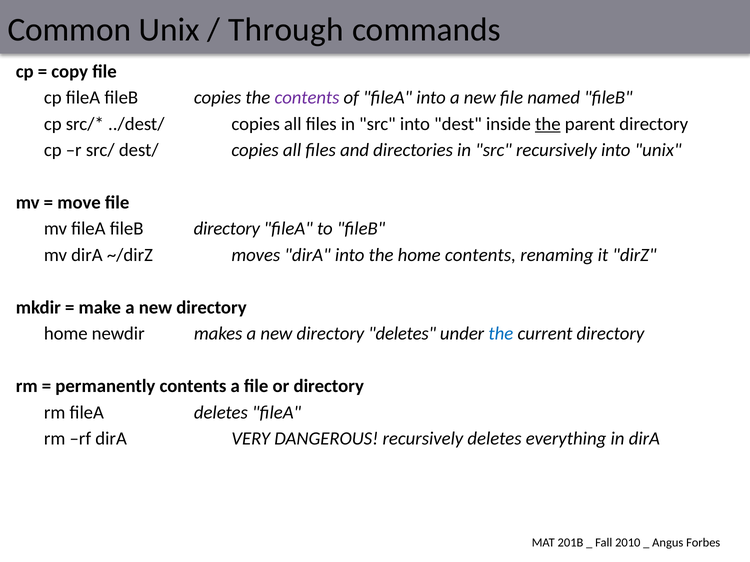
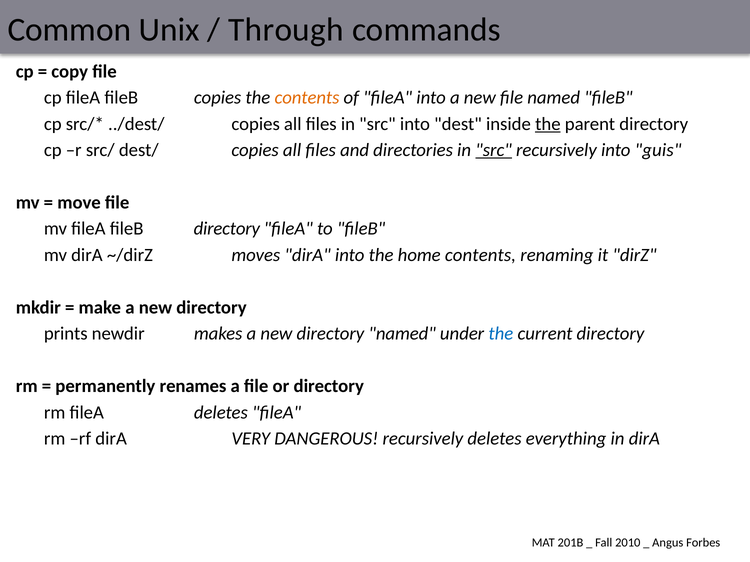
contents colour: purple -> orange (307, 98)
src underline: none -> present (494, 150)
into unix: unix -> guis (658, 150)
home: home -> prints (66, 334)
directory deletes: deletes -> named (402, 334)
permanently contents: contents -> renames (193, 387)
